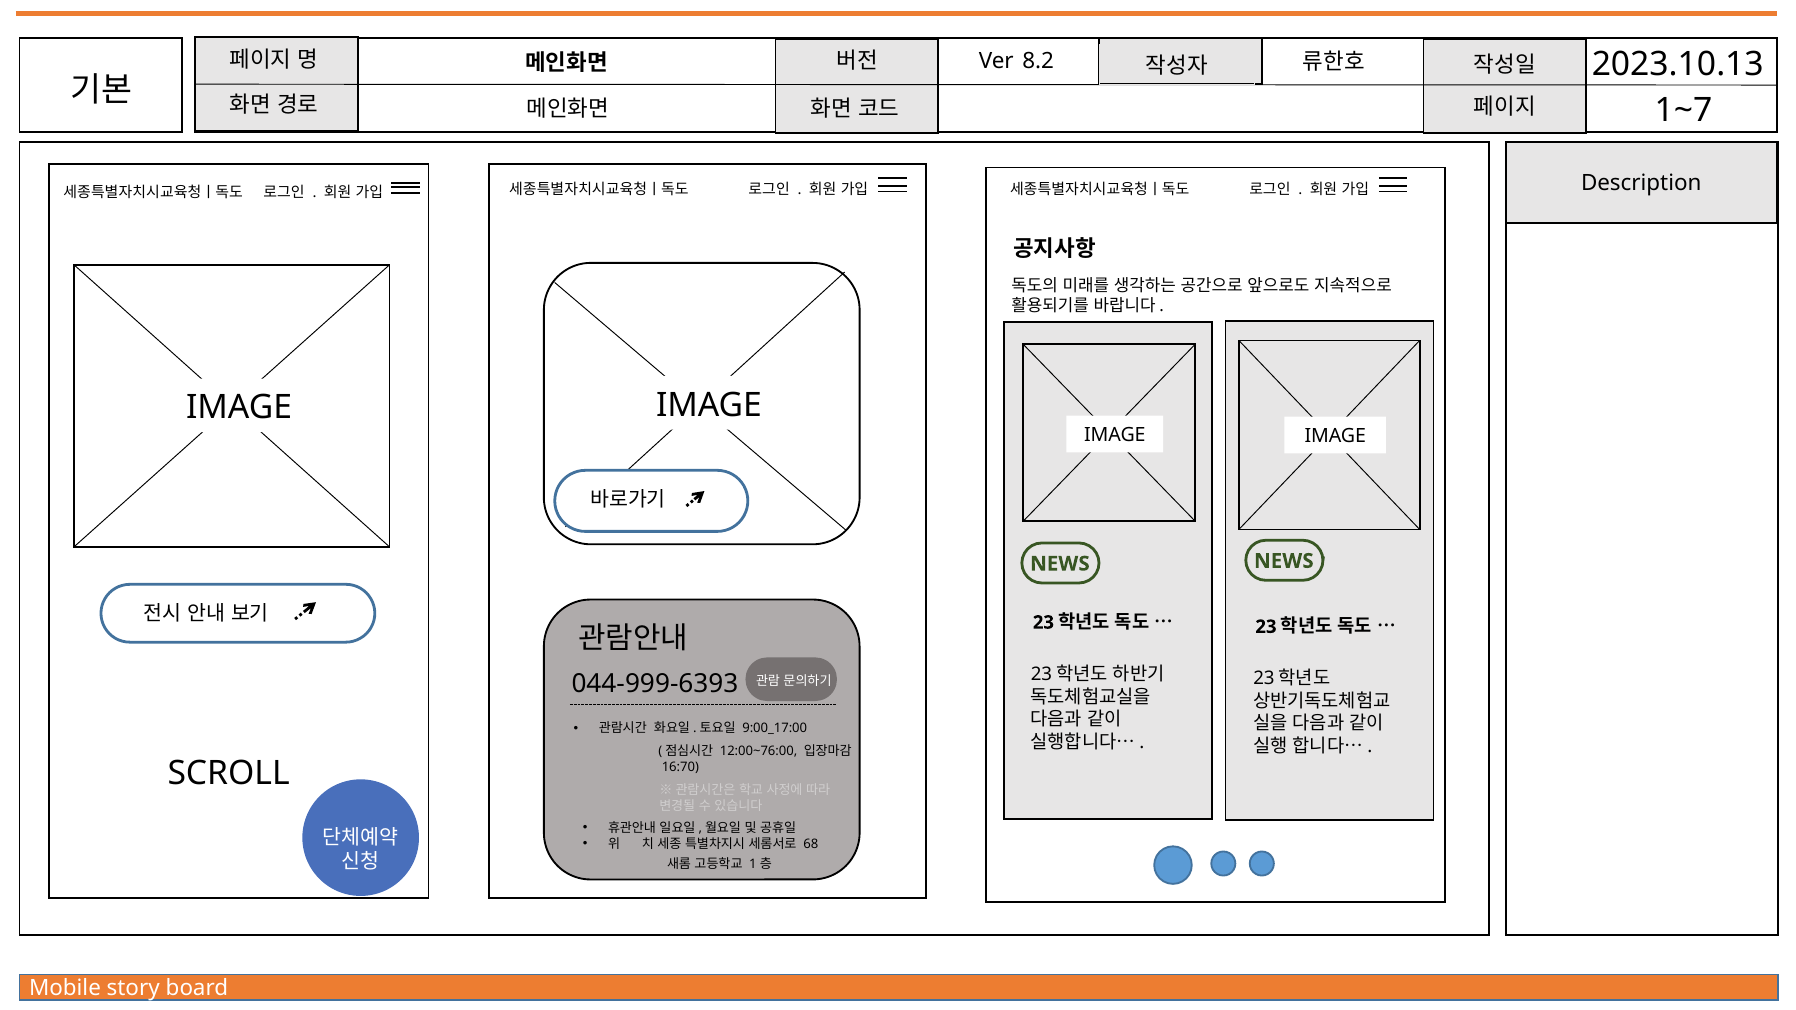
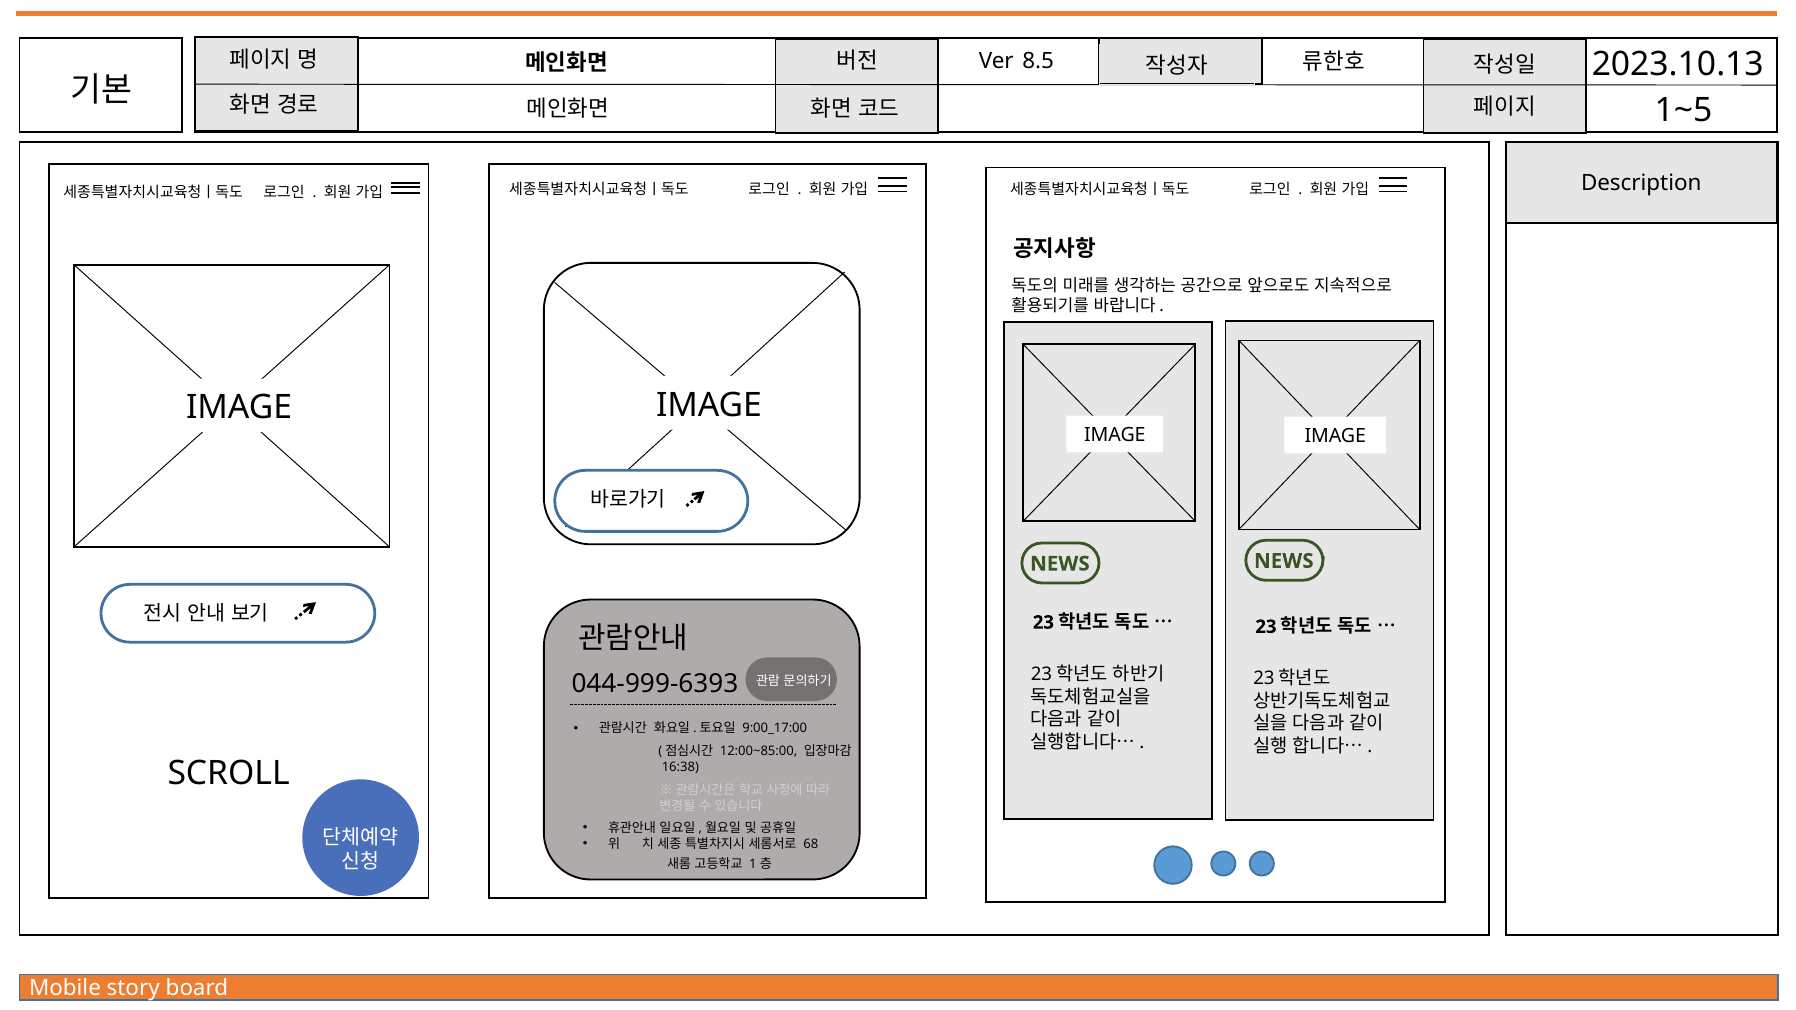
8.2: 8.2 -> 8.5 (1038, 61)
1~7: 1~7 -> 1~5 (1683, 111)
12:00~76:00: 12:00~76:00 -> 12:00~85:00 (759, 751)
16:70: 16:70 -> 16:38 (680, 767)
